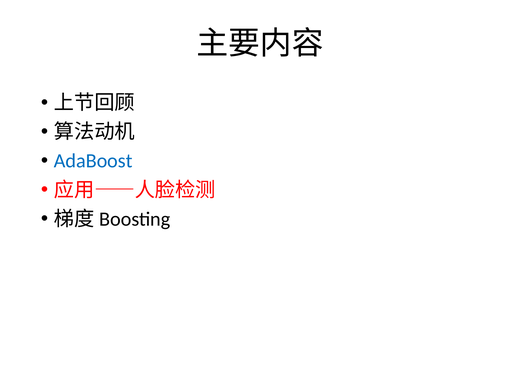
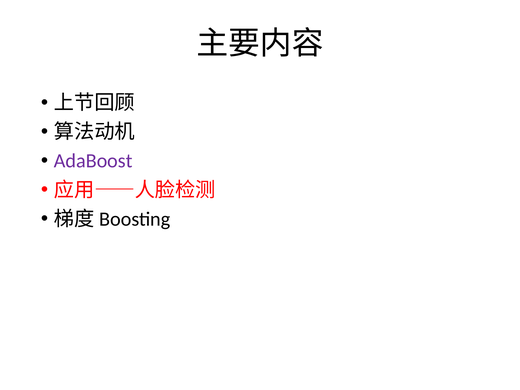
AdaBoost colour: blue -> purple (93, 161)
